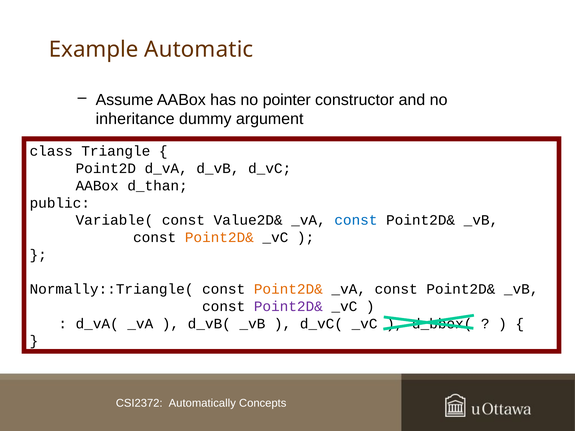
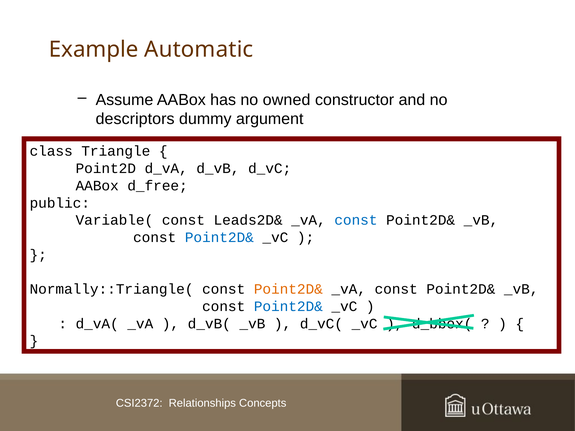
pointer: pointer -> owned (287, 100)
inheritance: inheritance -> descriptors (135, 119)
d_than: d_than -> d_free (158, 186)
Value2D&: Value2D& -> Leads2D& (248, 220)
Point2D& colour: orange -> blue (219, 238)
Point2D& colour: purple -> blue (288, 307)
Automatically: Automatically -> Relationships (202, 403)
